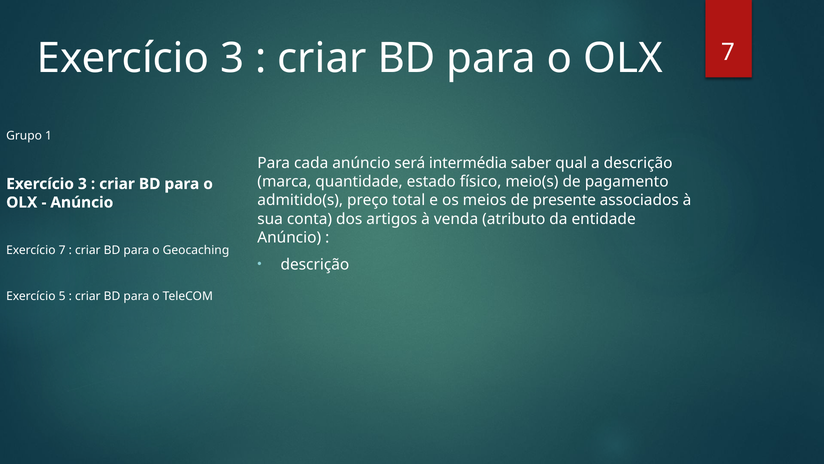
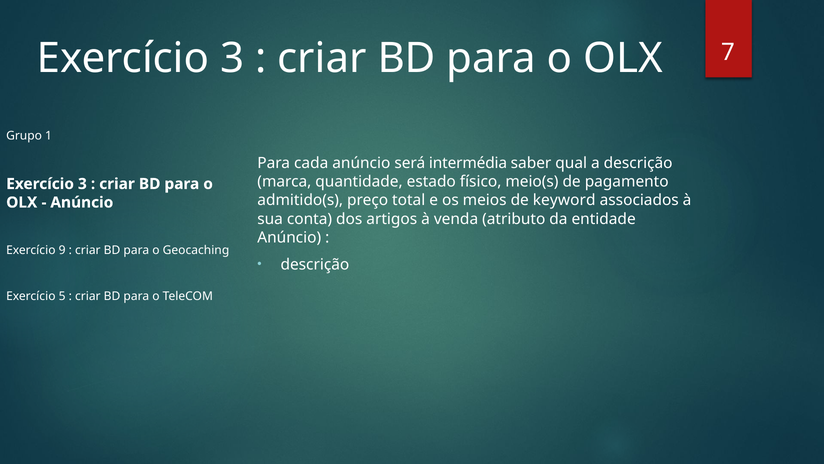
presente: presente -> keyword (564, 200)
Exercício 7: 7 -> 9 (62, 250)
